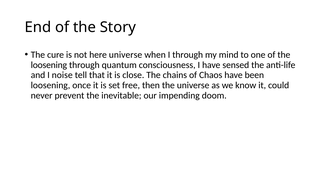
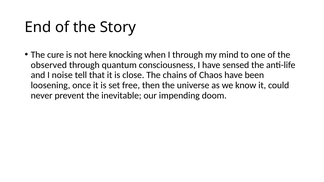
here universe: universe -> knocking (126, 55)
loosening: loosening -> observed (49, 65)
